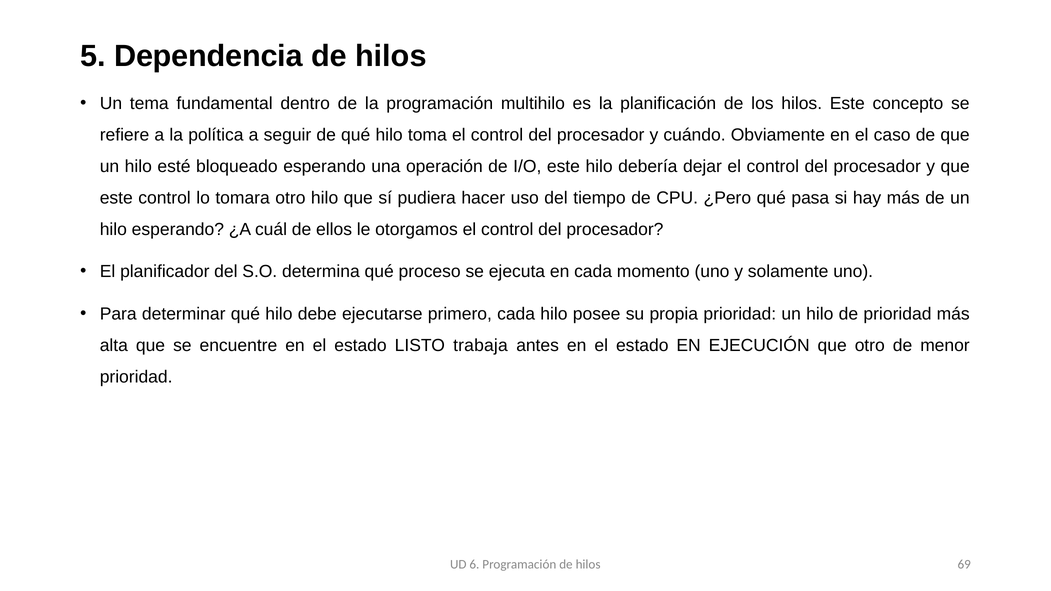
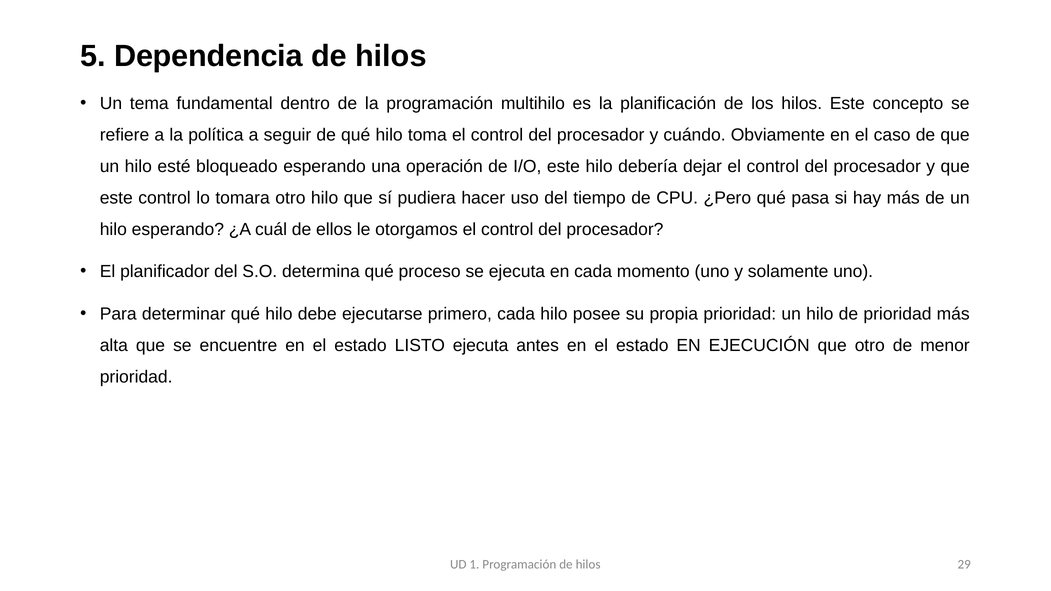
LISTO trabaja: trabaja -> ejecuta (481, 346)
6: 6 -> 1 (474, 564)
69: 69 -> 29 (964, 564)
